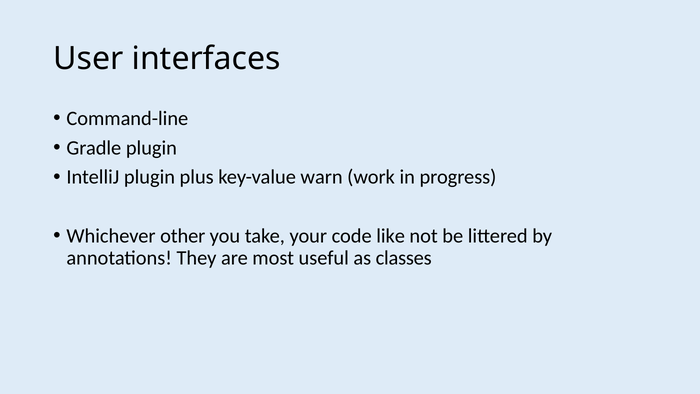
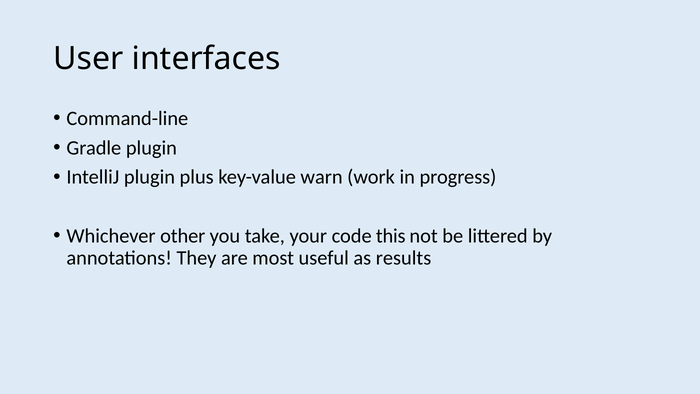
like: like -> this (391, 236)
classes: classes -> results (404, 258)
